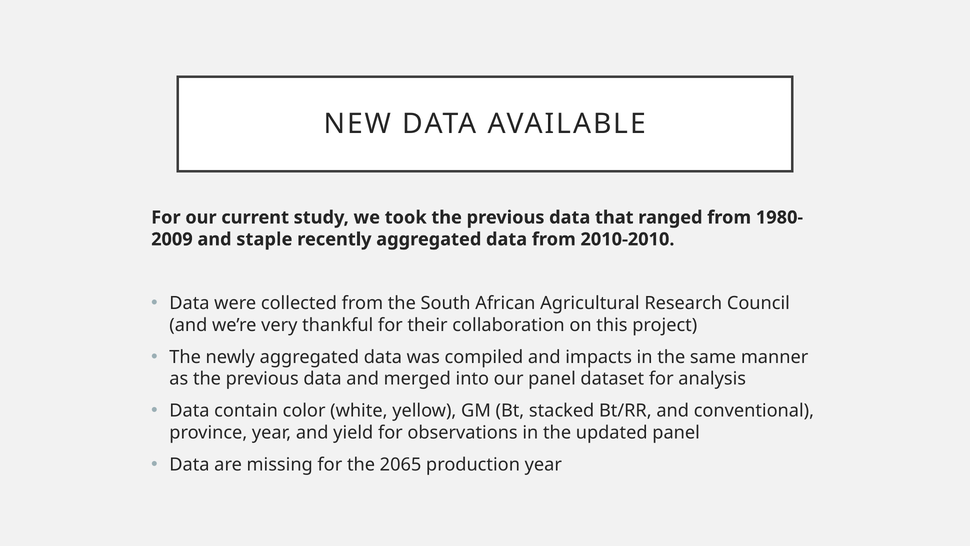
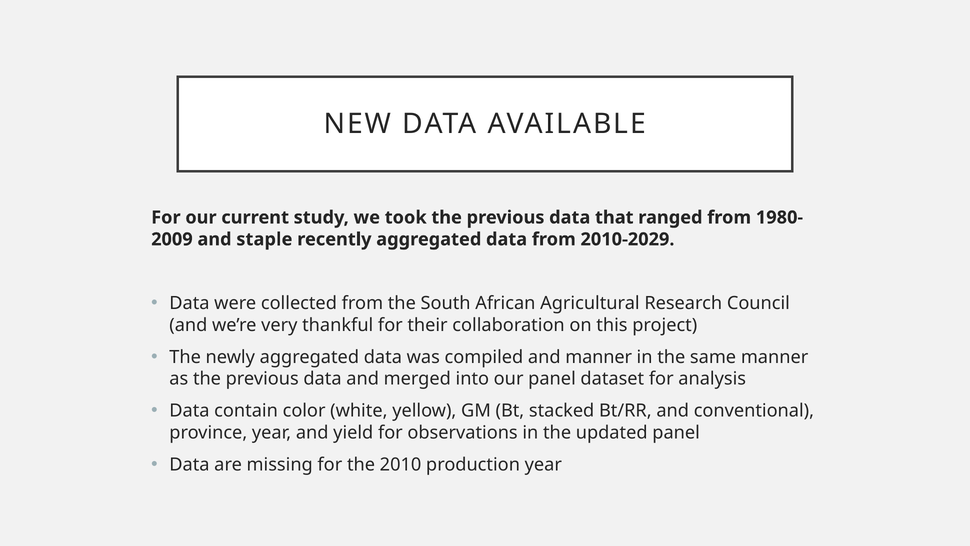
2010-2010: 2010-2010 -> 2010-2029 (627, 239)
and impacts: impacts -> manner (599, 357)
2065: 2065 -> 2010 (401, 464)
